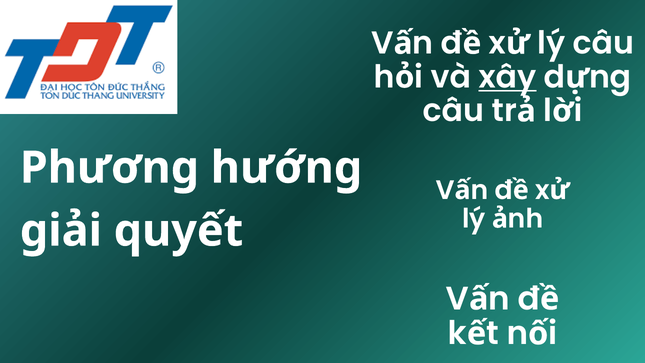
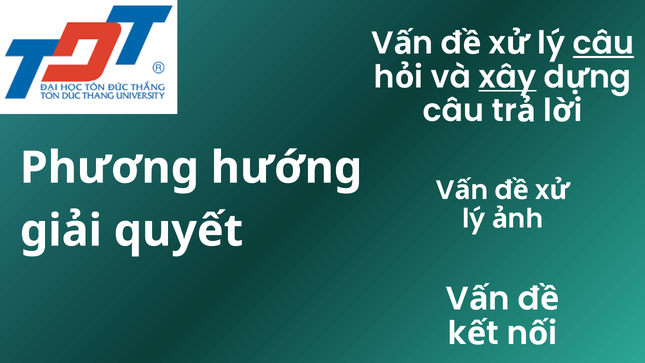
câu underline: none -> present (603, 43)
